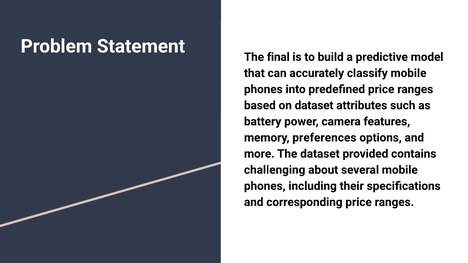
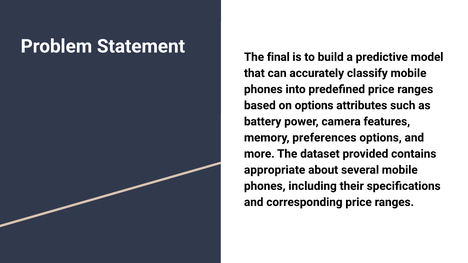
on dataset: dataset -> options (314, 105)
challenging: challenging -> appropriate (275, 170)
